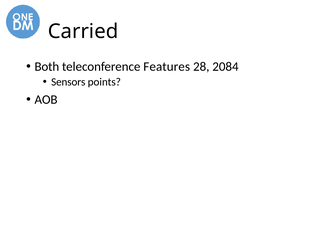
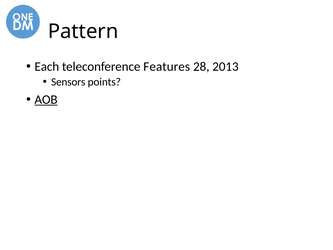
Carried: Carried -> Pattern (83, 31)
Both: Both -> Each (47, 67)
2084: 2084 -> 2013 (225, 67)
AOB underline: none -> present (46, 99)
